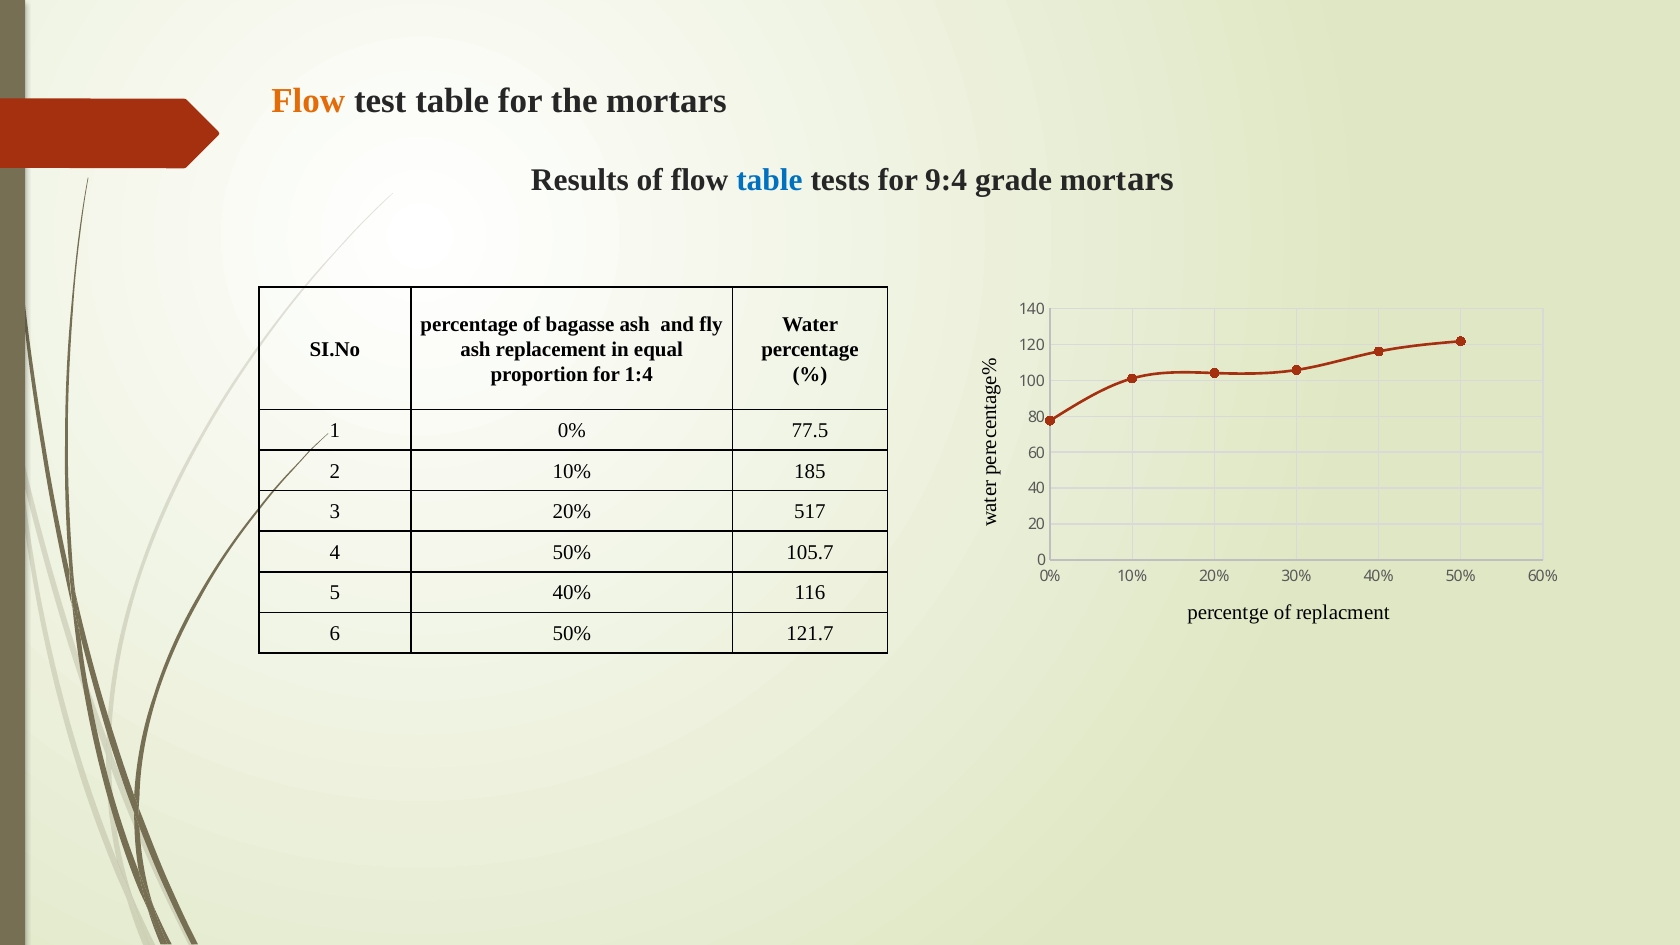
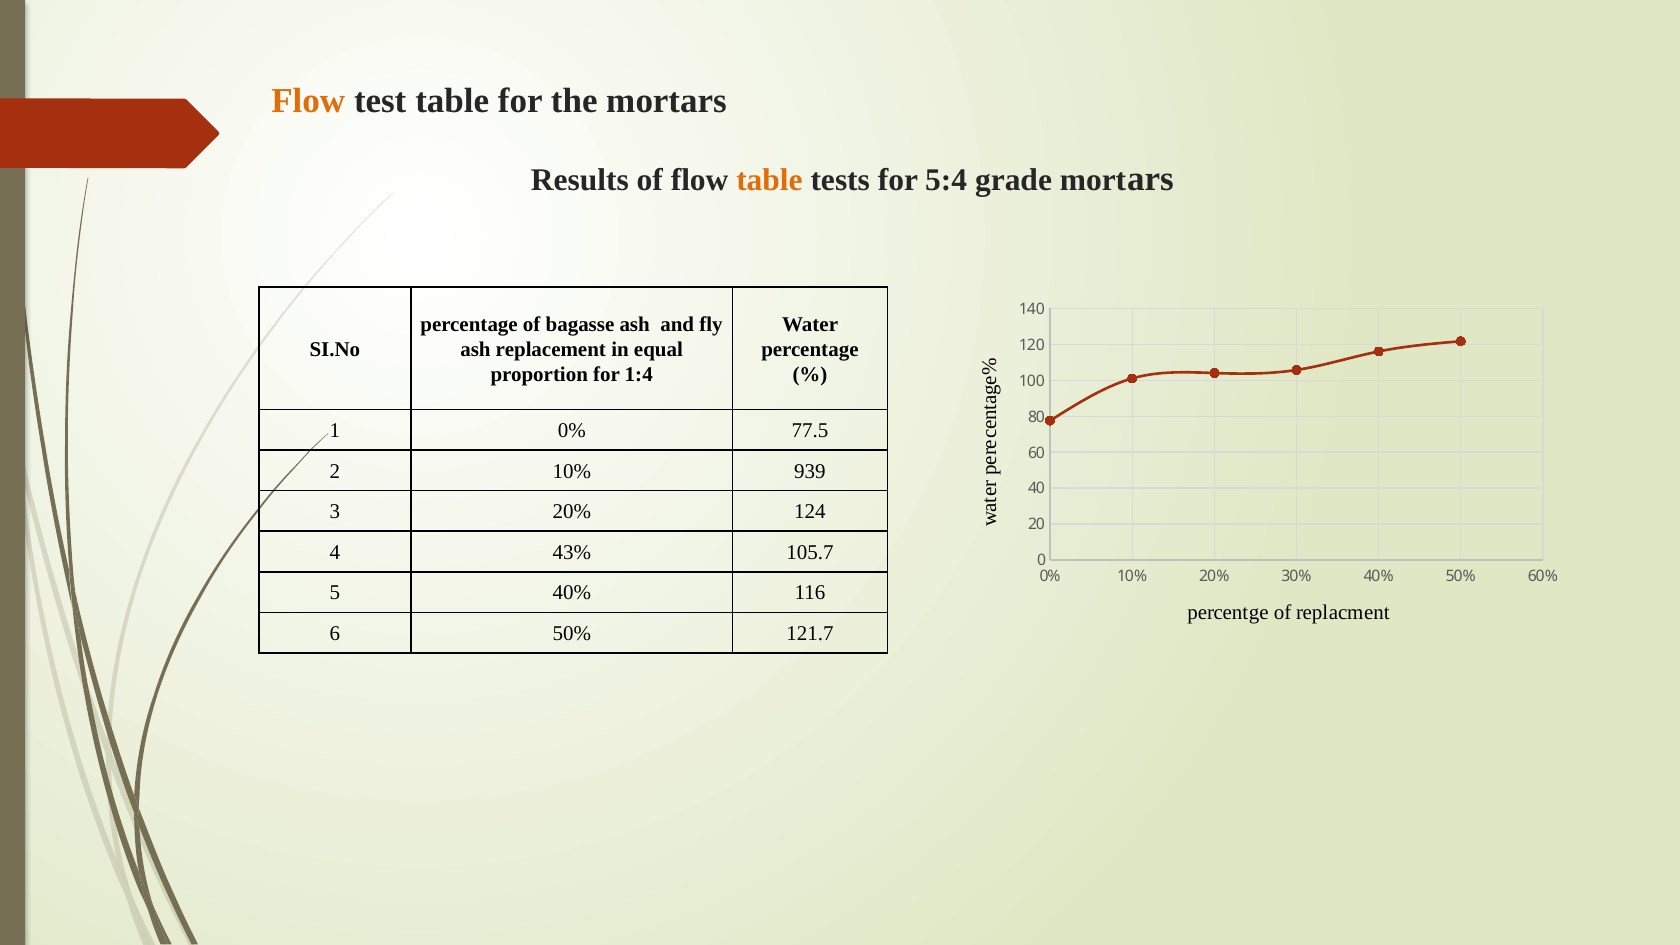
table colour: blue -> orange (769, 180)
9:4: 9:4 -> 5:4 (946, 180)
185: 185 -> 939 (810, 471)
517: 517 -> 124 (810, 512)
4 50%: 50% -> 43% (572, 552)
